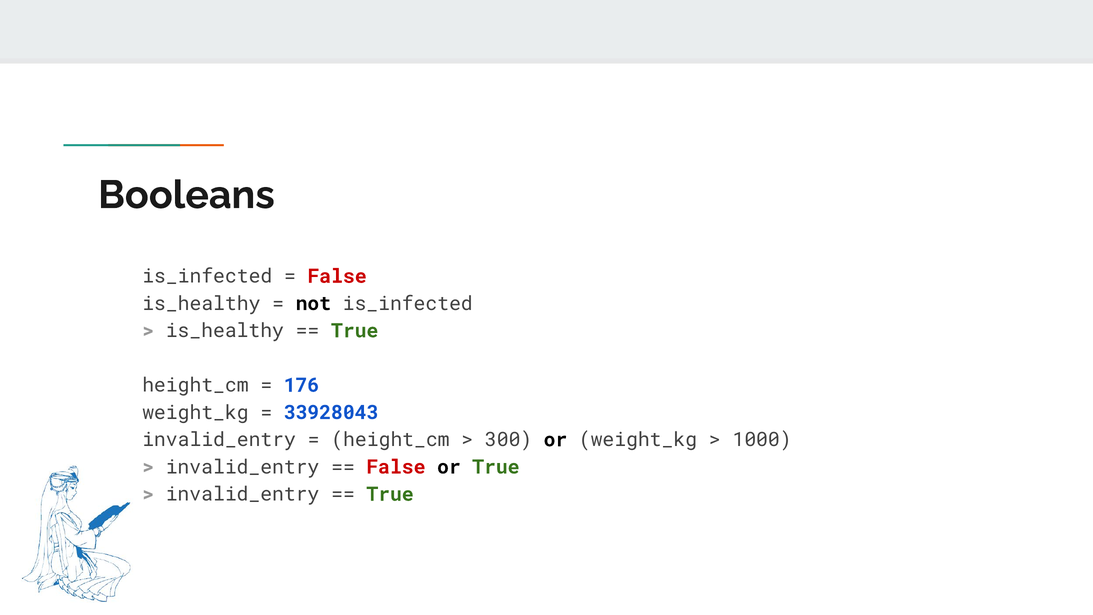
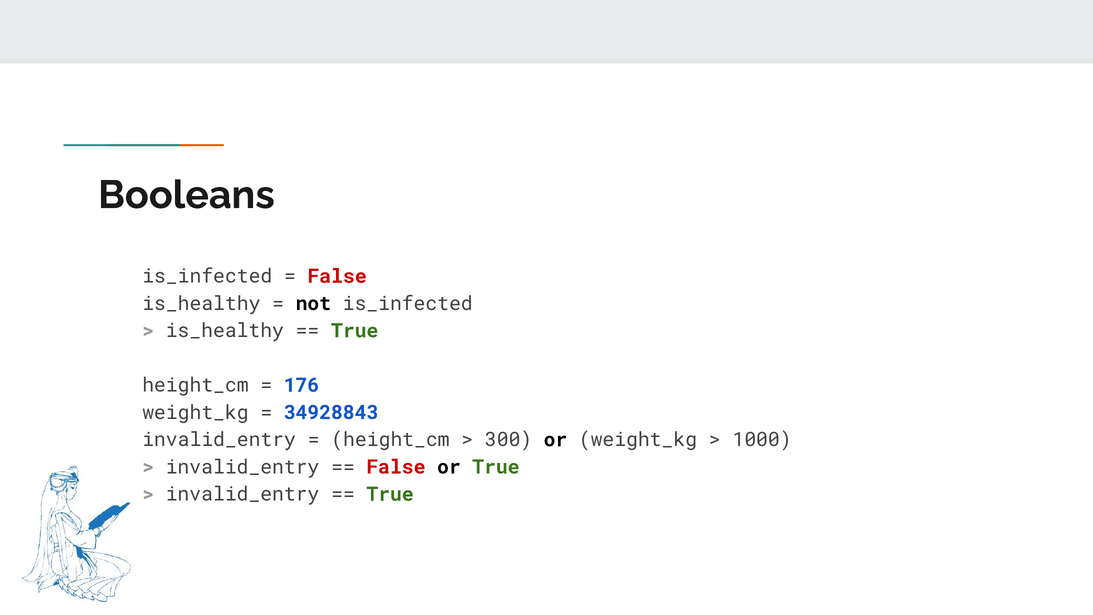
33928043: 33928043 -> 34928843 (331, 412)
